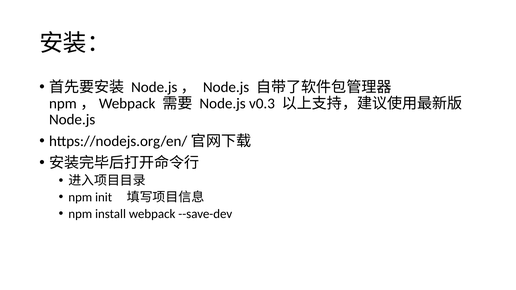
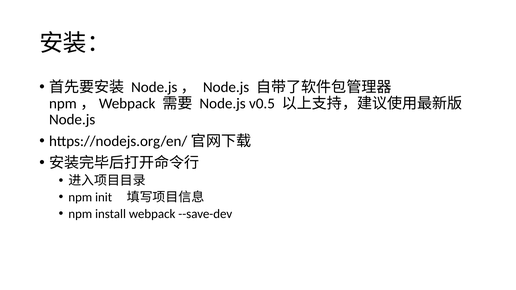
v0.3: v0.3 -> v0.5 (262, 103)
